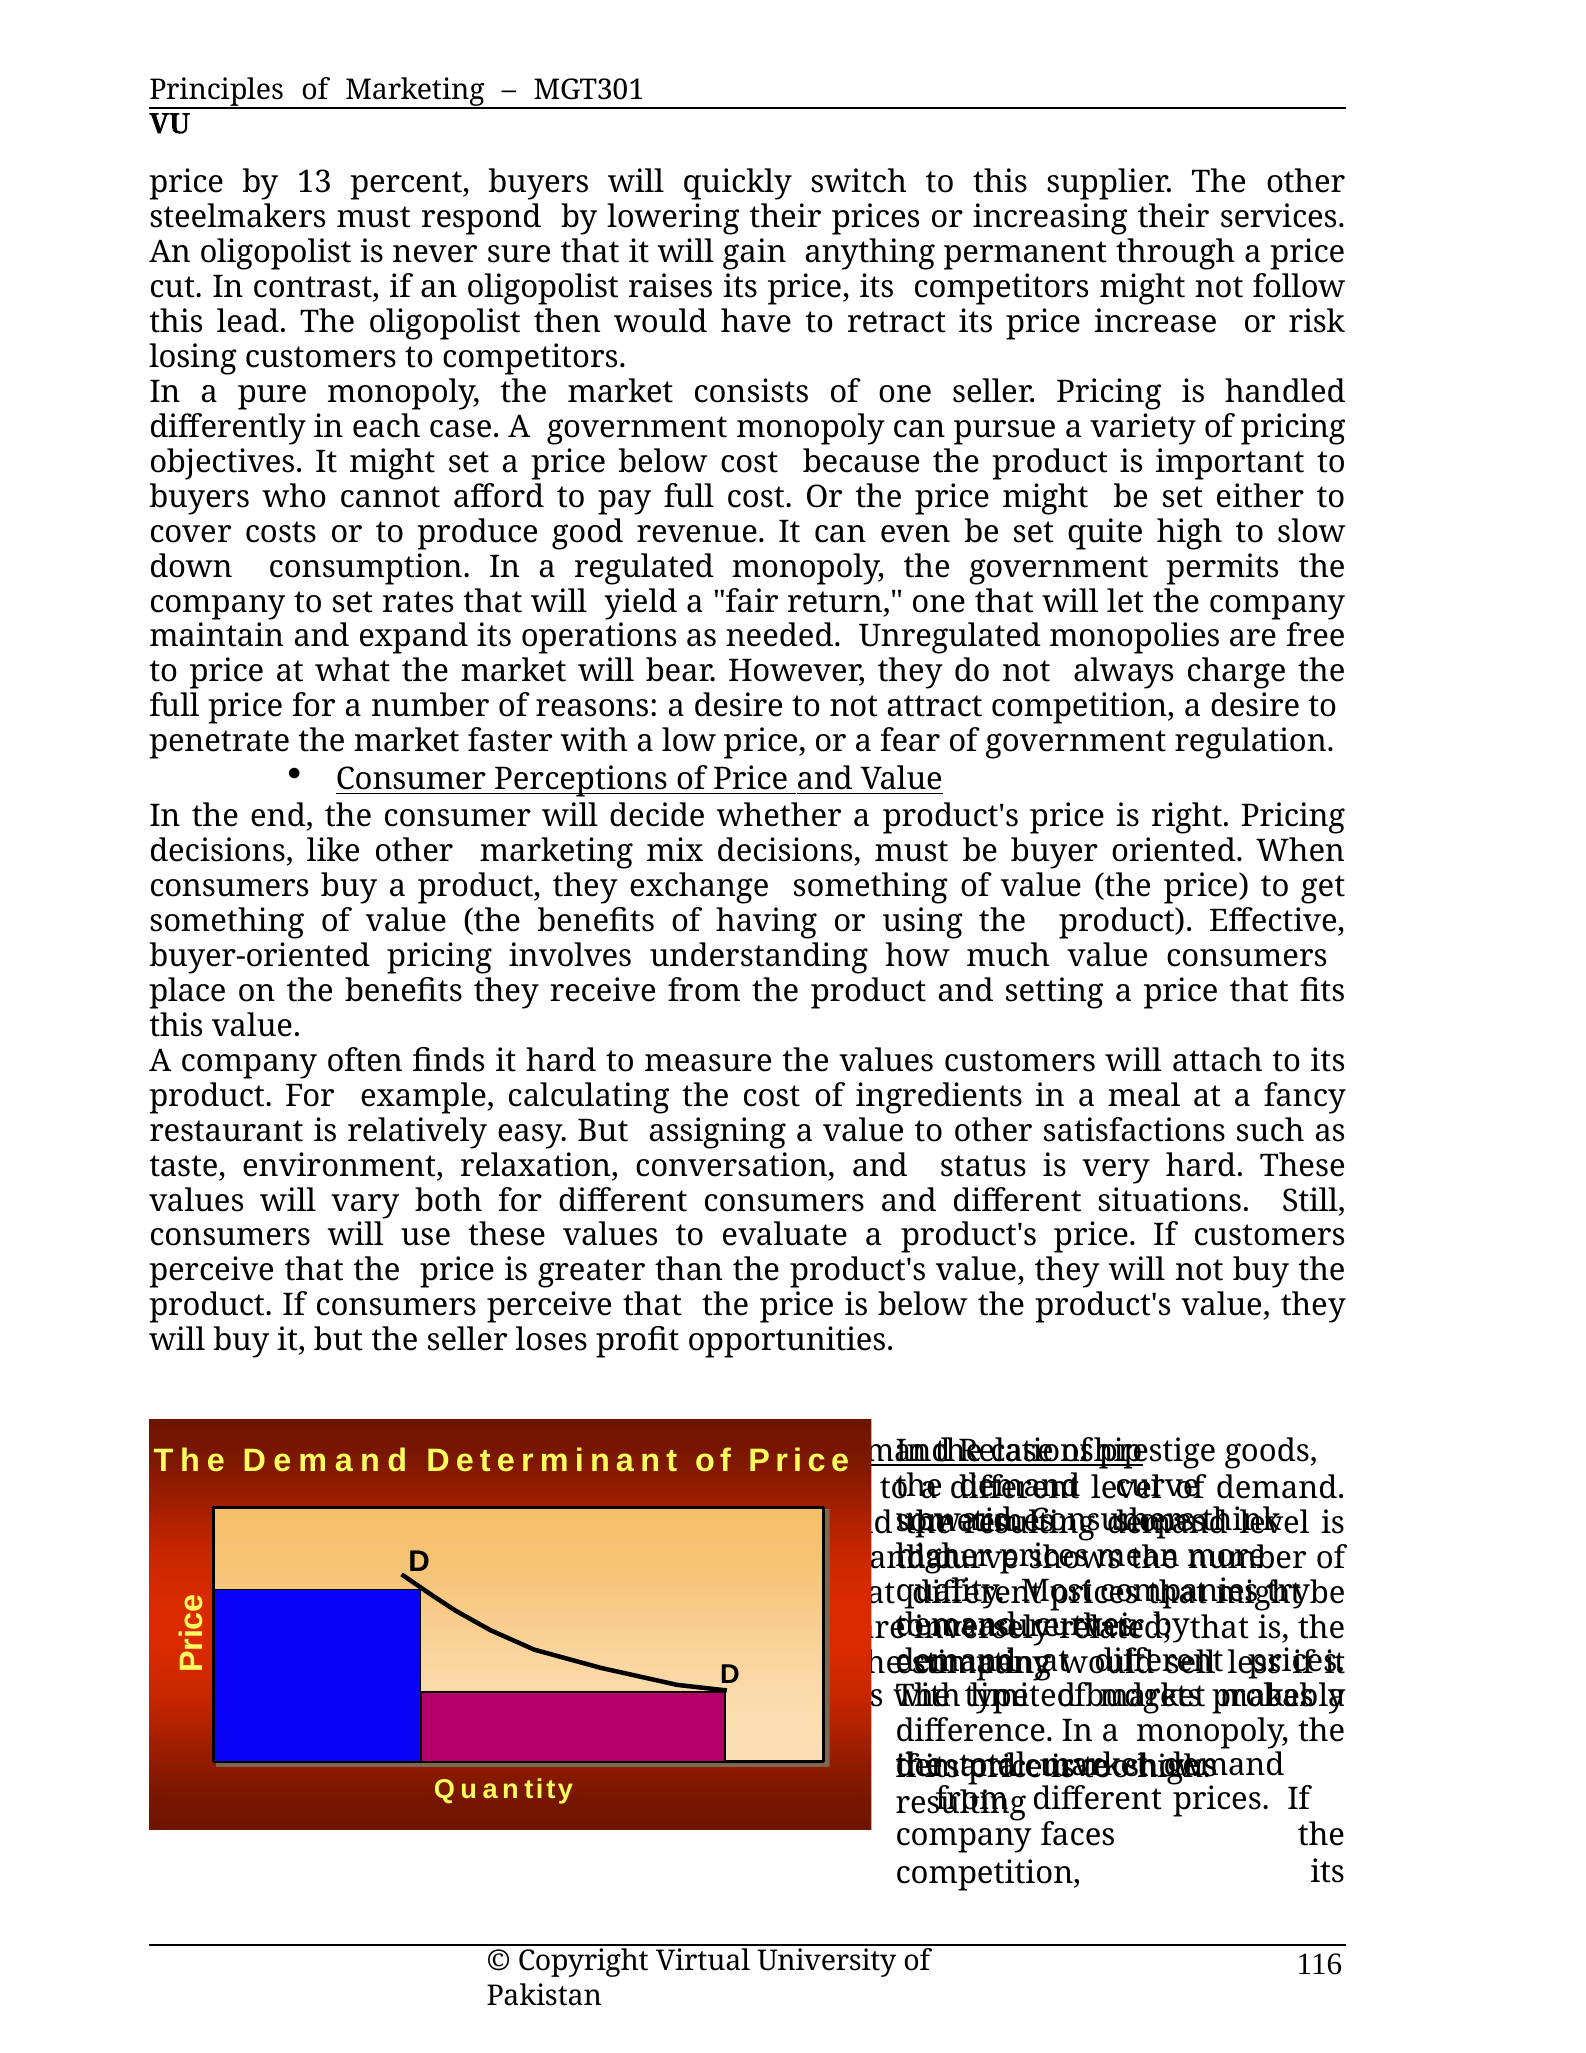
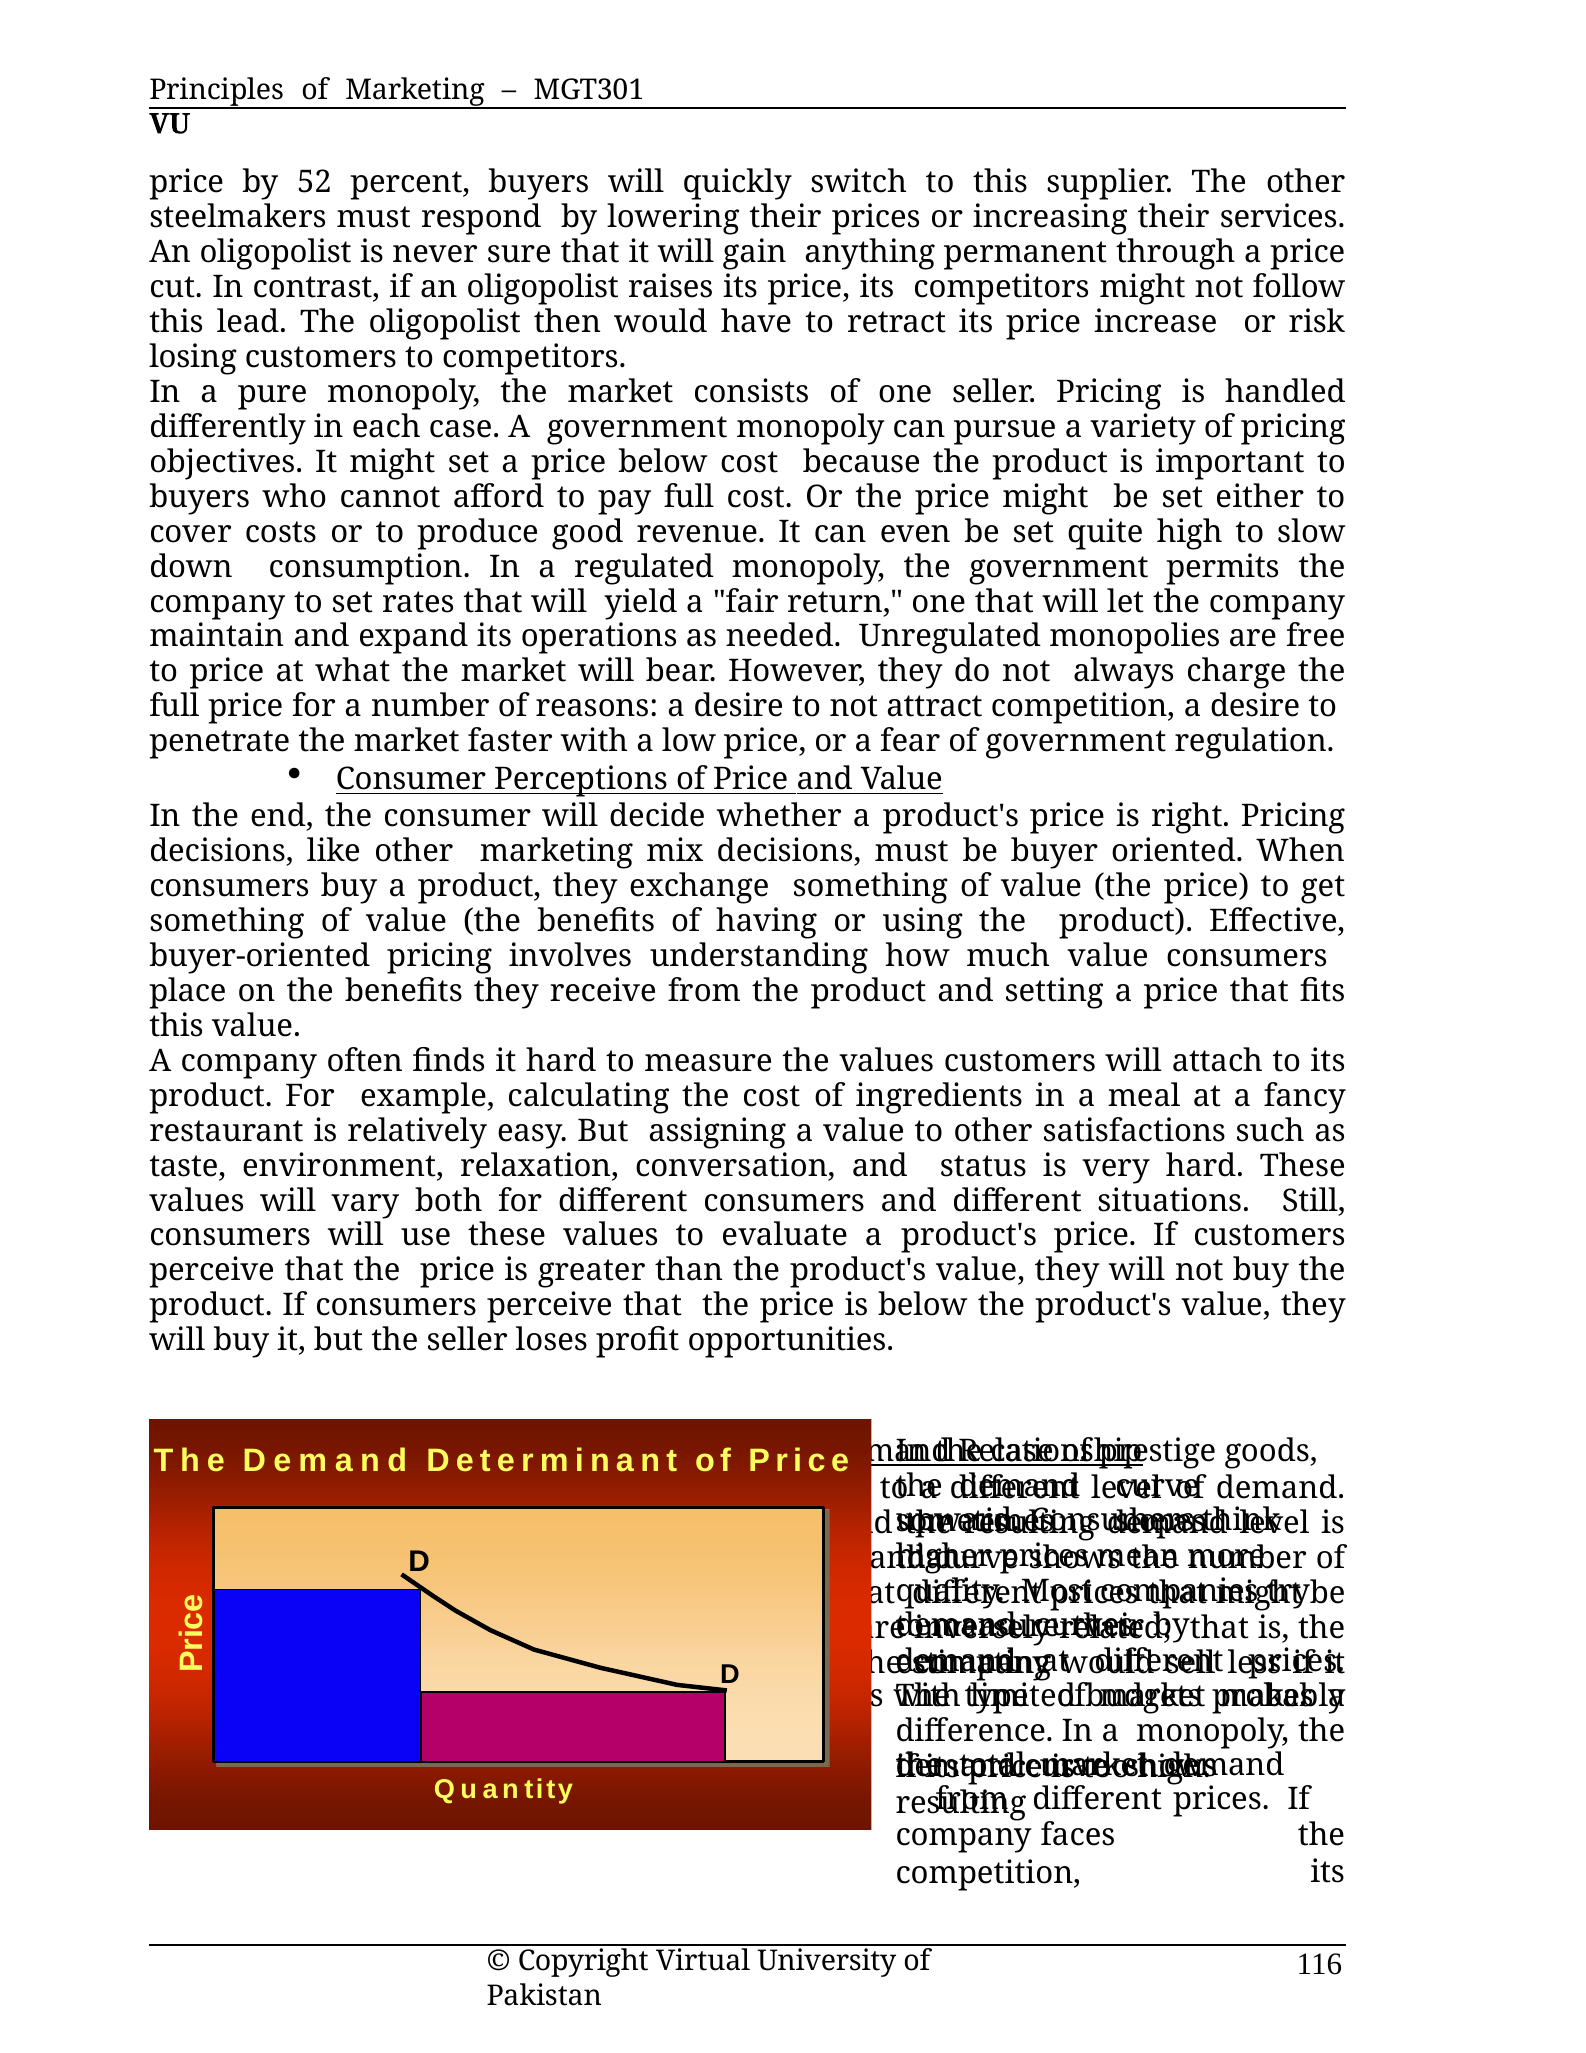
13: 13 -> 52 (314, 182)
